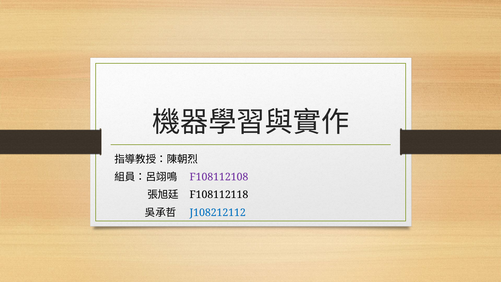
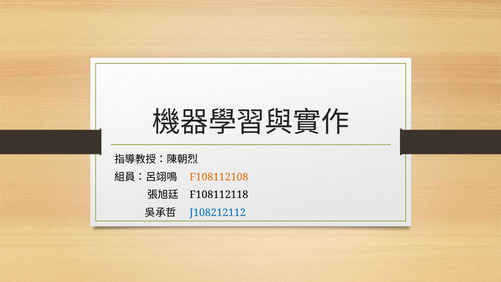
F108112108 colour: purple -> orange (219, 177)
